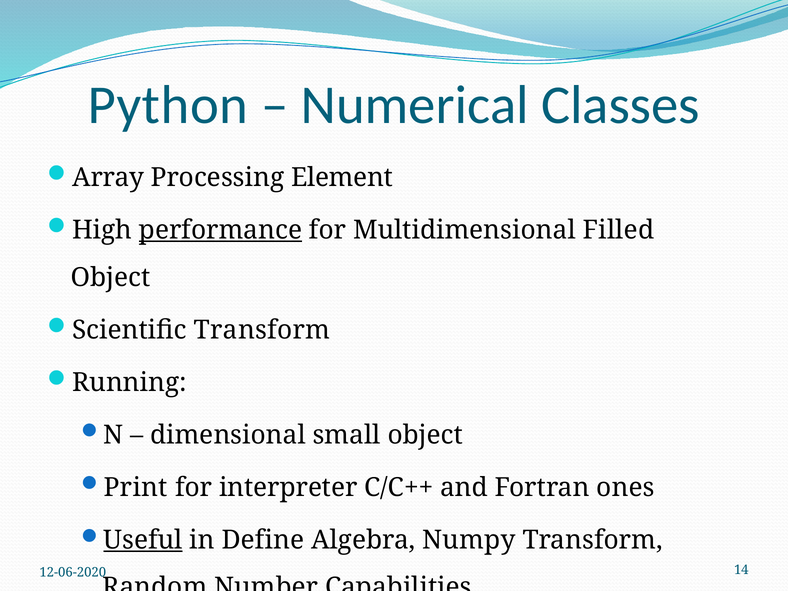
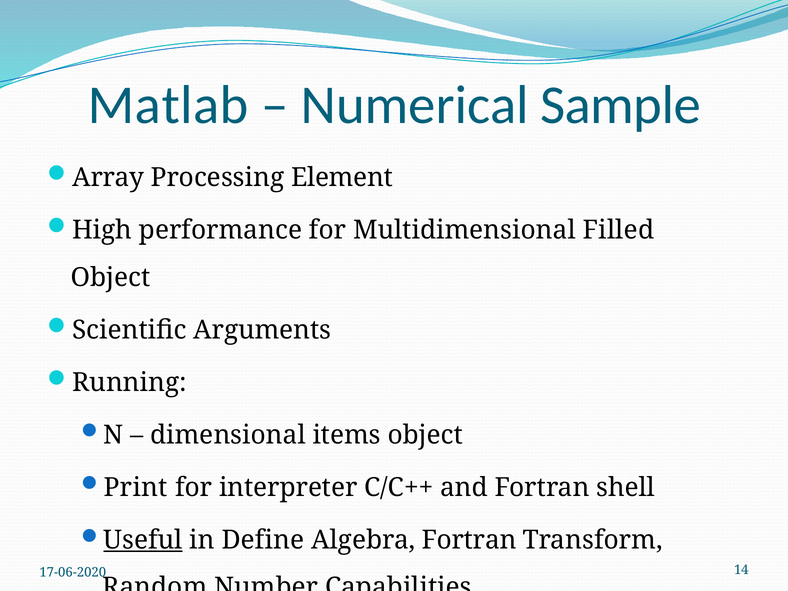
Python: Python -> Matlab (168, 105)
Classes: Classes -> Sample (621, 105)
performance underline: present -> none (221, 230)
Scientific Transform: Transform -> Arguments (262, 330)
small: small -> items (347, 435)
ones: ones -> shell (626, 487)
Algebra Numpy: Numpy -> Fortran (469, 540)
12-06-2020: 12-06-2020 -> 17-06-2020 (73, 572)
